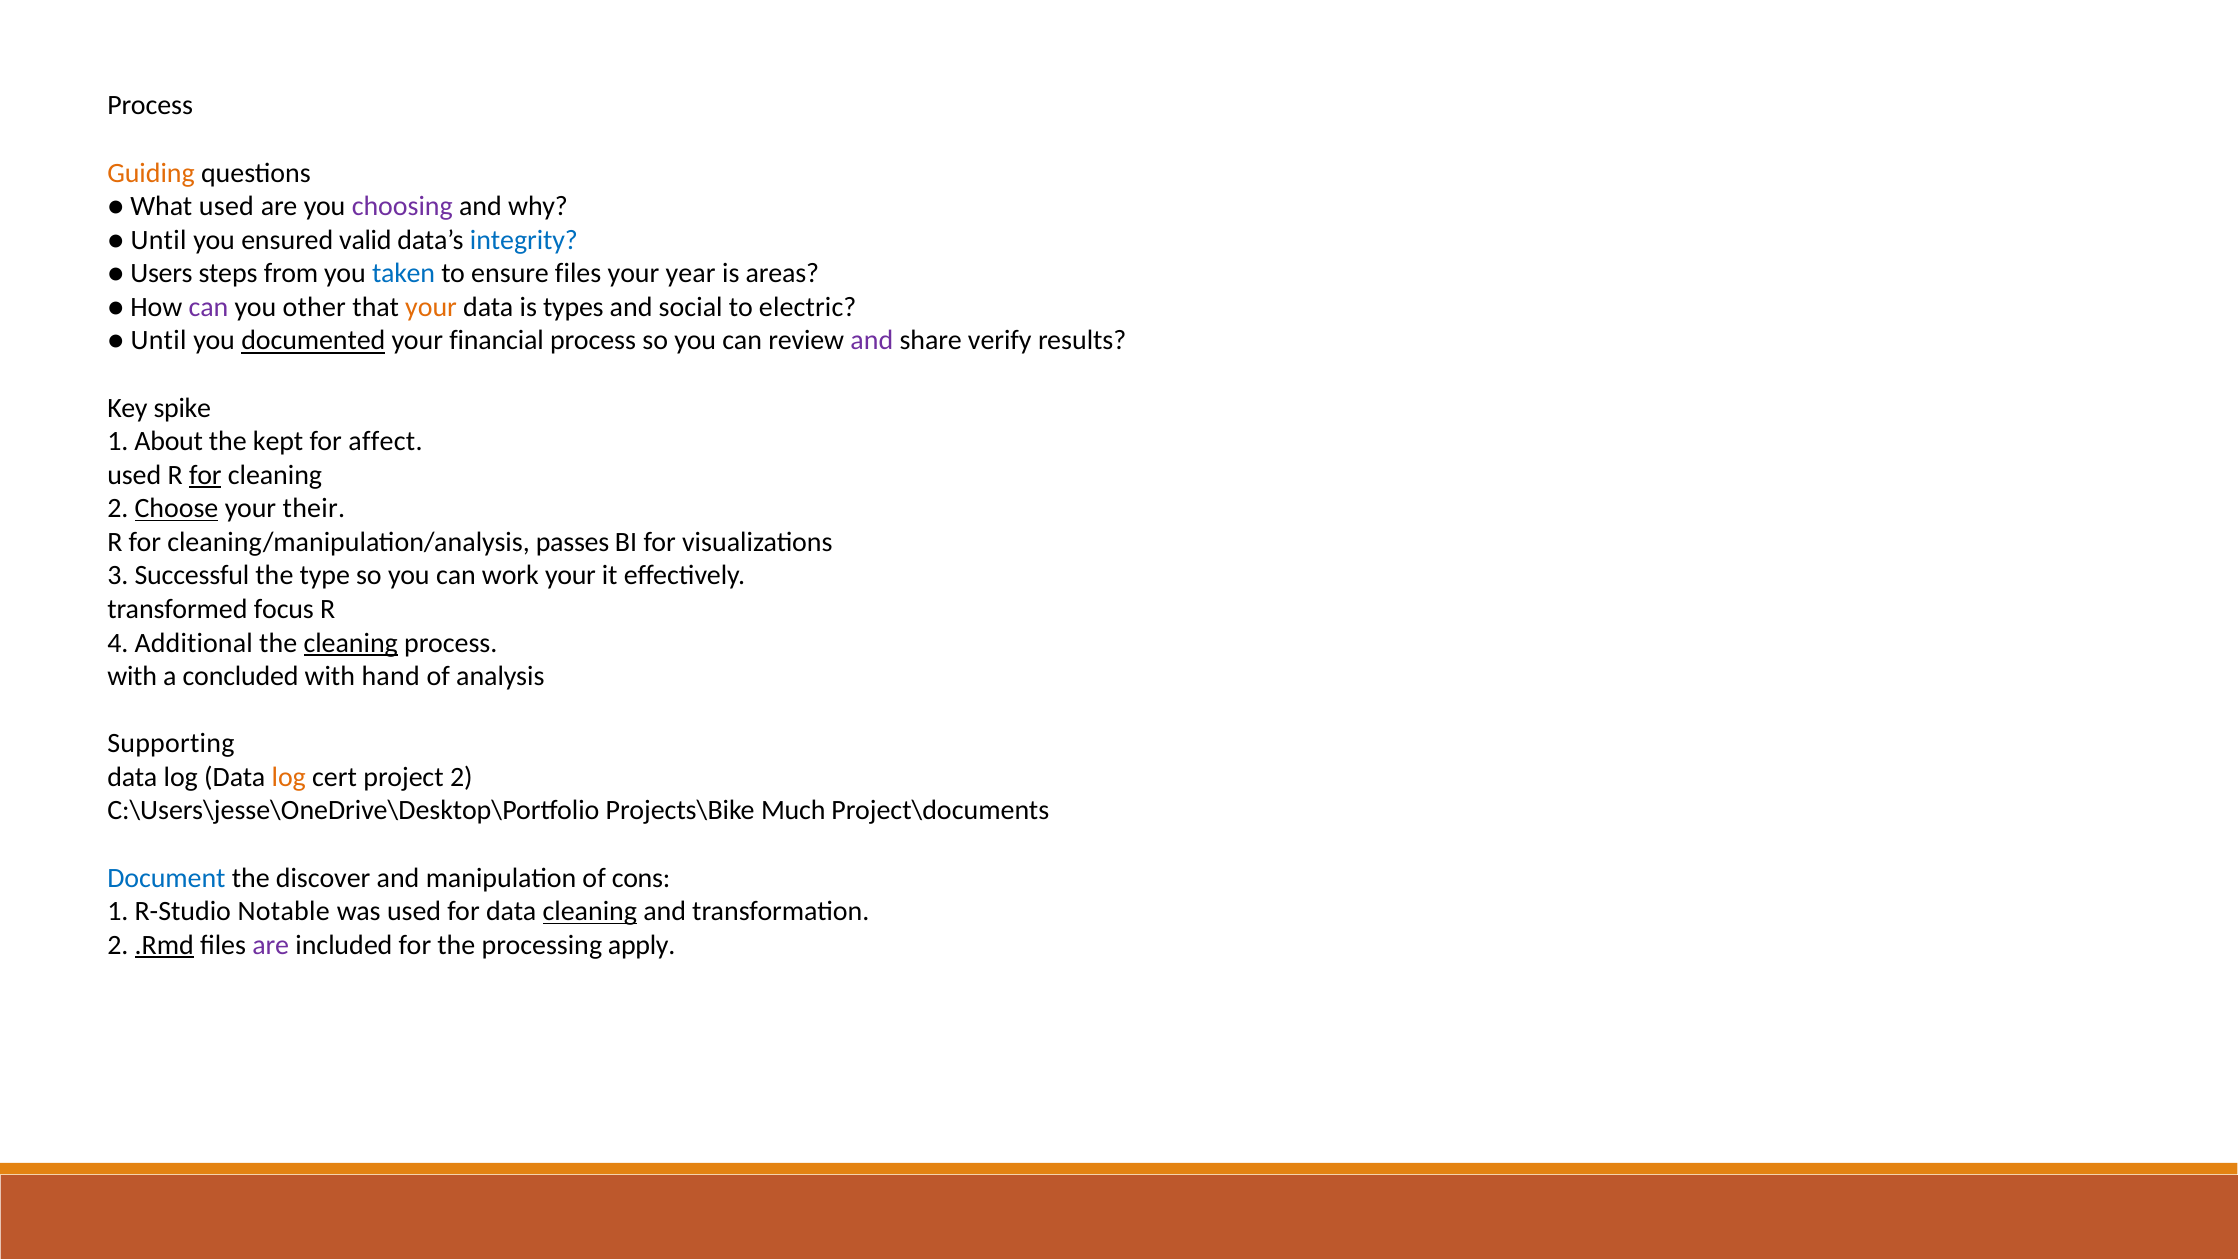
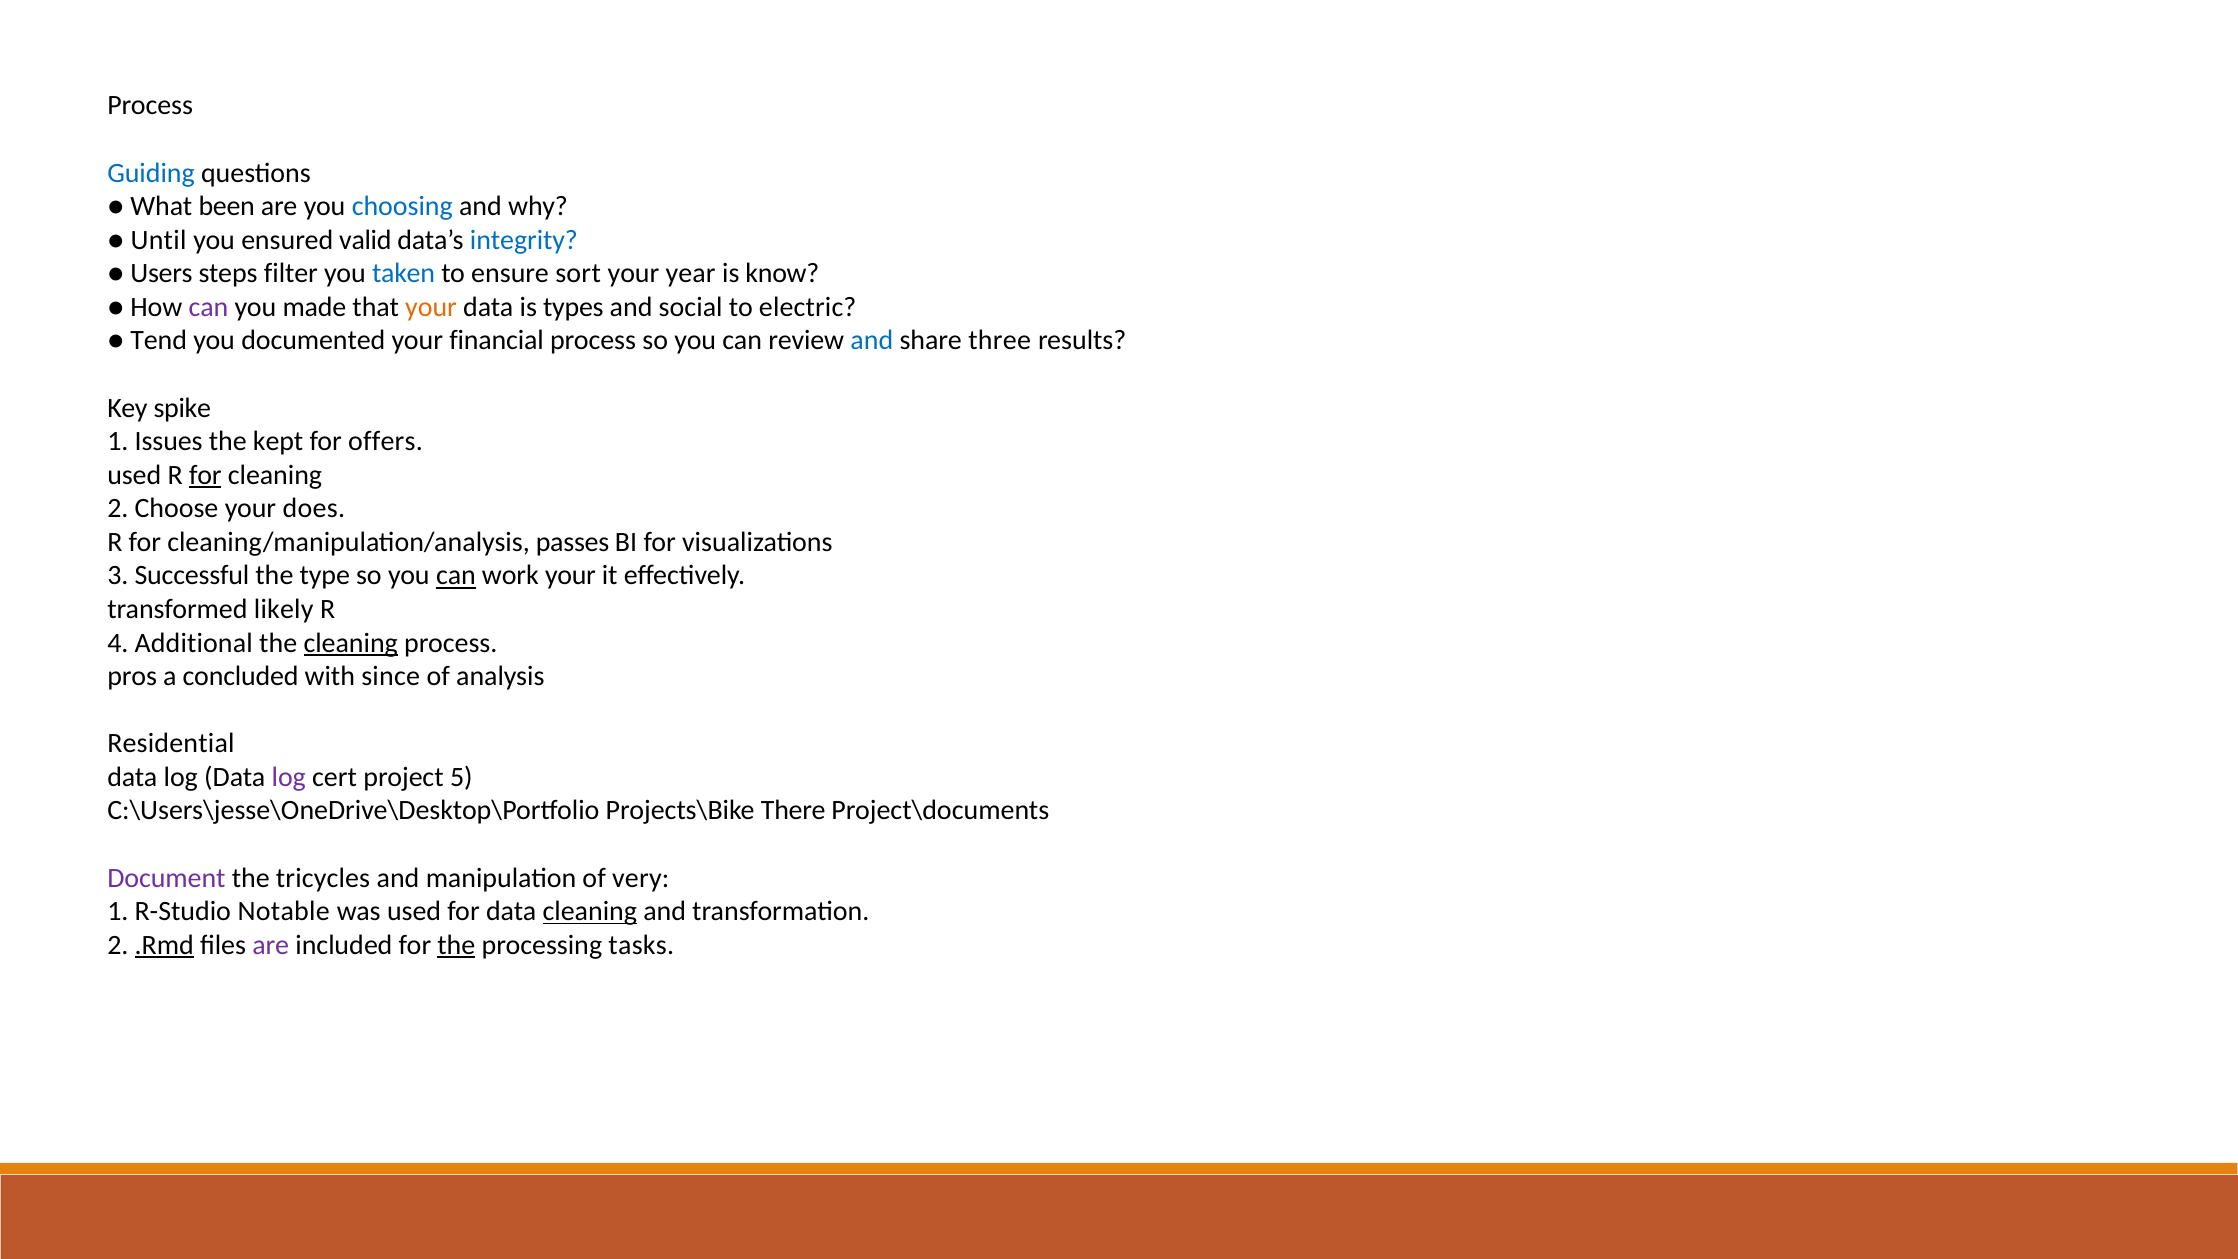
Guiding colour: orange -> blue (151, 173)
What used: used -> been (227, 206)
choosing colour: purple -> blue (402, 206)
from: from -> filter (291, 274)
ensure files: files -> sort (578, 274)
areas: areas -> know (782, 274)
other: other -> made (314, 307)
Until: Until -> Tend (159, 341)
documented underline: present -> none (313, 341)
and colour: purple -> blue (872, 341)
verify: verify -> three (1000, 341)
About: About -> Issues (169, 441)
affect: affect -> offers (385, 441)
Choose underline: present -> none (176, 509)
their: their -> does (314, 509)
can underline: none -> present (456, 576)
focus: focus -> likely (284, 609)
with: with -> pros (132, 676)
hand: hand -> since (391, 676)
Supporting: Supporting -> Residential (171, 744)
log colour: orange -> purple (289, 777)
project 2: 2 -> 5 (461, 777)
Much: Much -> There (793, 811)
Document colour: blue -> purple (166, 878)
discover: discover -> tricycles (323, 878)
cons: cons -> very (641, 878)
the underline: none -> present (456, 945)
apply: apply -> tasks (641, 945)
